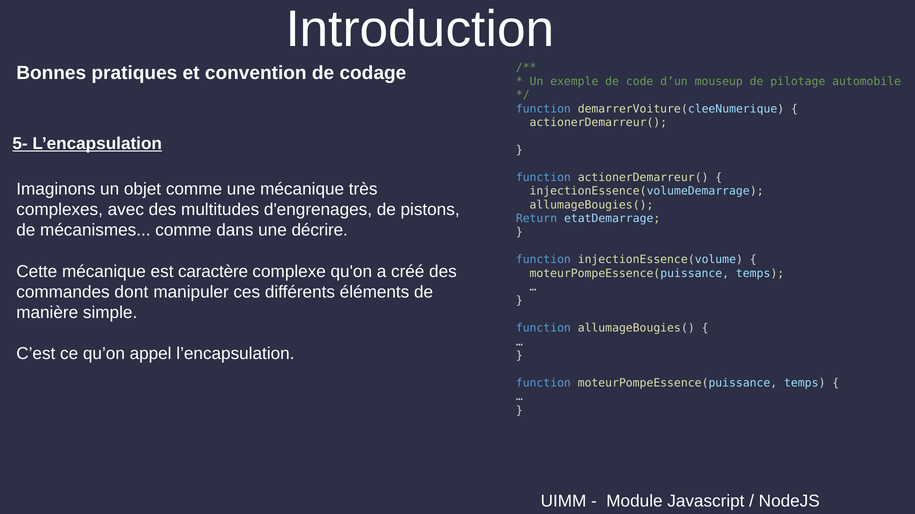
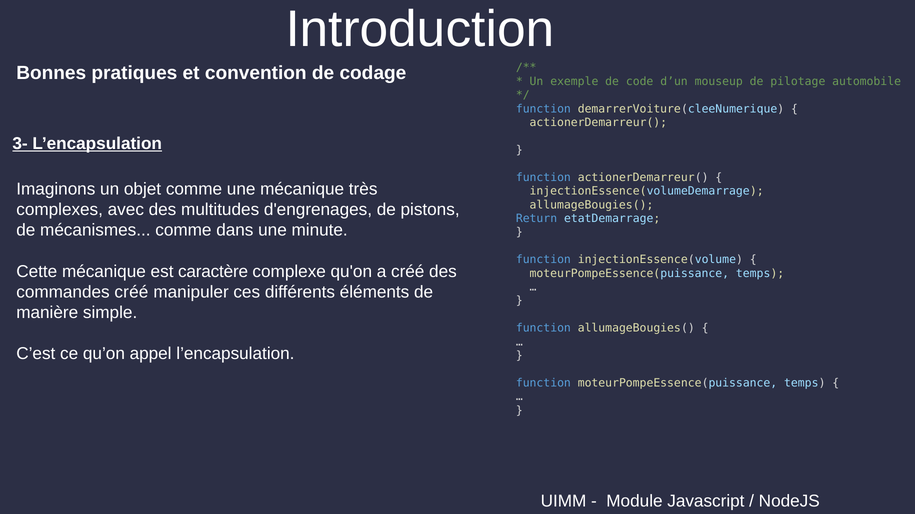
5-: 5- -> 3- (20, 144)
décrire: décrire -> minute (320, 231)
commandes dont: dont -> créé (131, 292)
